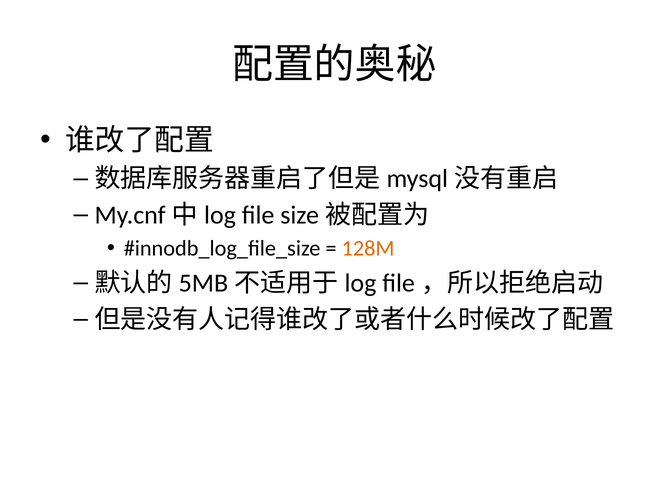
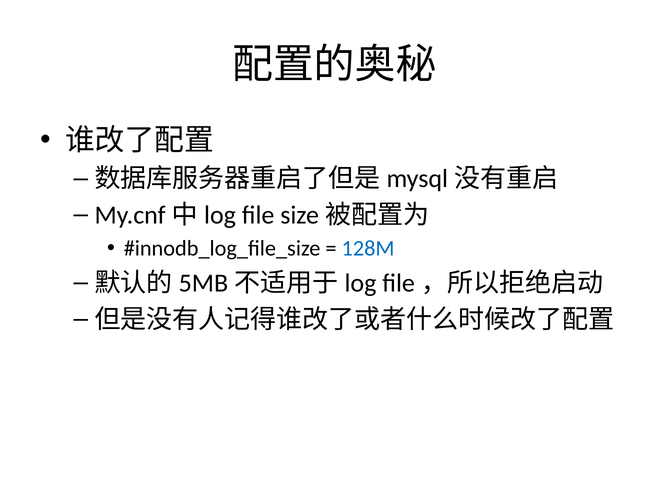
128M colour: orange -> blue (368, 248)
